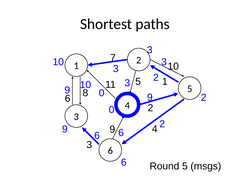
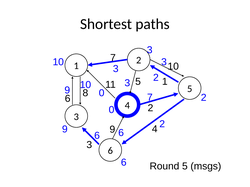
9: 9 -> 7 (150, 98)
